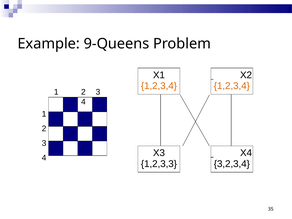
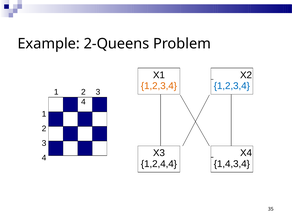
9-Queens: 9-Queens -> 2-Queens (116, 44)
1,2,3,4 colour: orange -> blue (232, 86)
1,2,3,3: 1,2,3,3 -> 1,2,4,4 (159, 164)
3,2,3,4: 3,2,3,4 -> 1,4,3,4 (232, 164)
